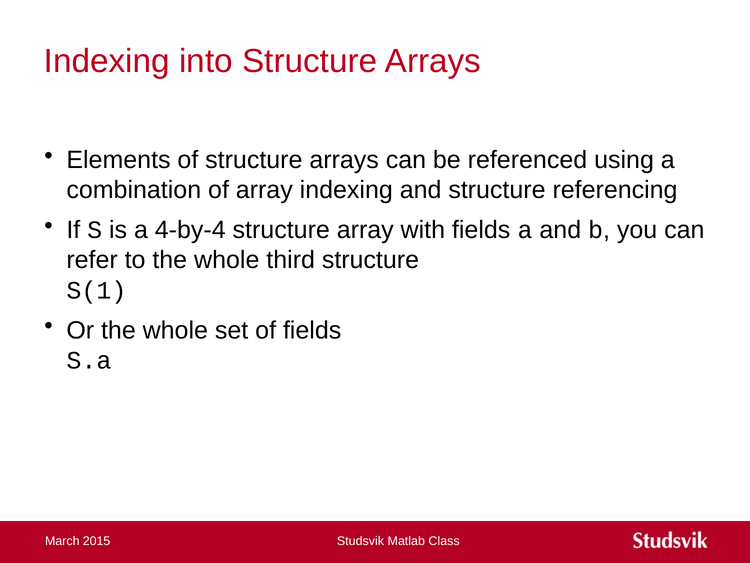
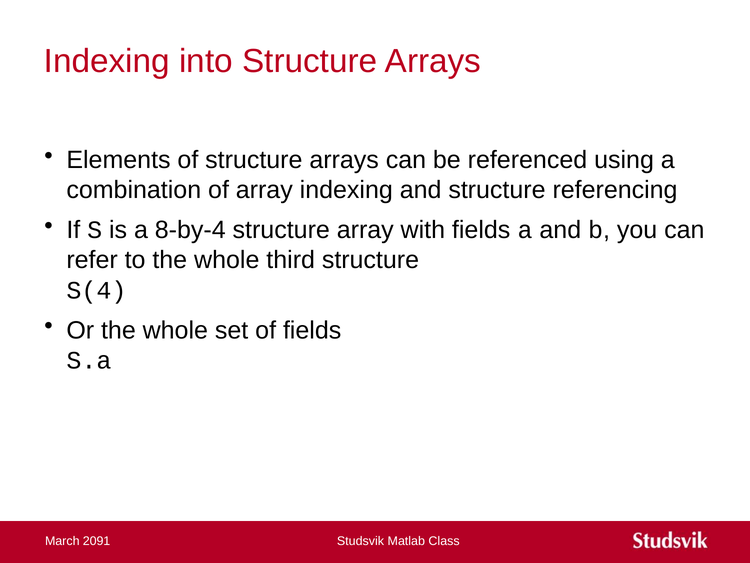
4-by-4: 4-by-4 -> 8-by-4 (190, 230)
S(1: S(1 -> S(4 (96, 290)
2015: 2015 -> 2091 (97, 541)
